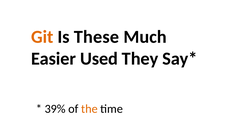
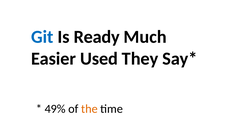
Git colour: orange -> blue (42, 37)
These: These -> Ready (97, 37)
39%: 39% -> 49% (55, 109)
